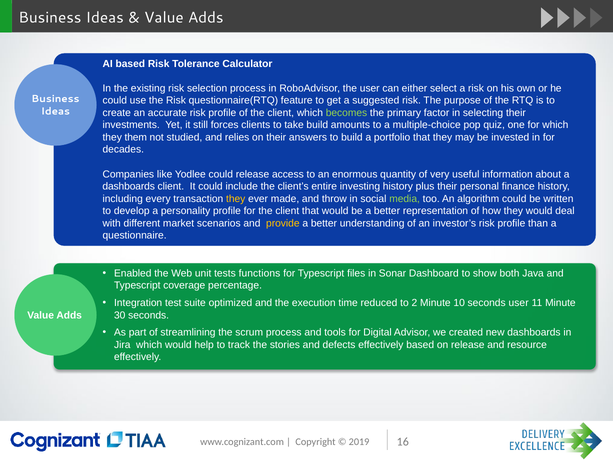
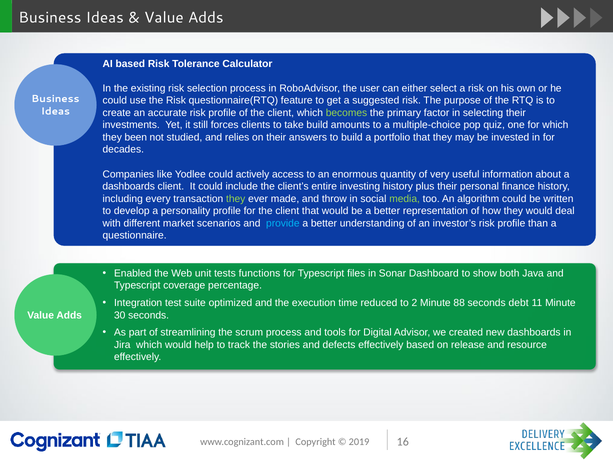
them: them -> been (136, 137)
could release: release -> actively (253, 174)
they colour: yellow -> light green (236, 199)
provide colour: yellow -> light blue (283, 223)
10: 10 -> 88 (459, 303)
seconds user: user -> debt (519, 303)
